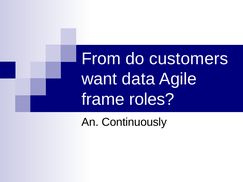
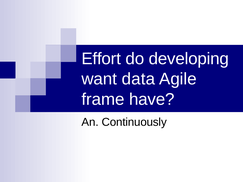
From: From -> Effort (101, 59)
customers: customers -> developing (189, 59)
roles: roles -> have (152, 99)
